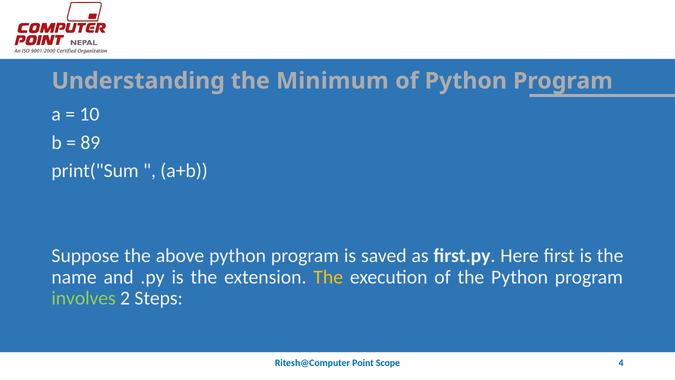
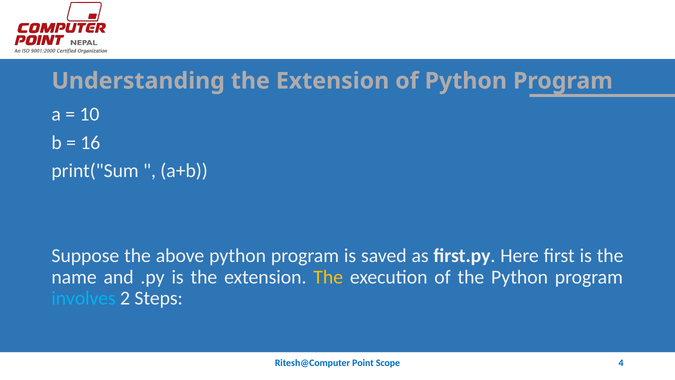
Understanding the Minimum: Minimum -> Extension (333, 81)
89: 89 -> 16 (90, 142)
involves colour: light green -> light blue (84, 298)
